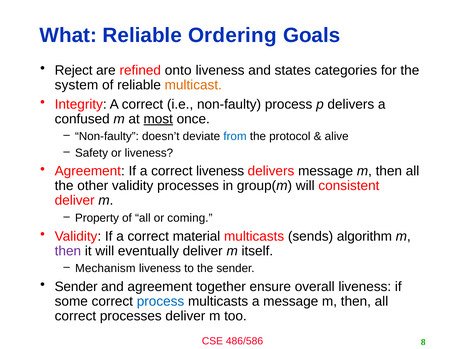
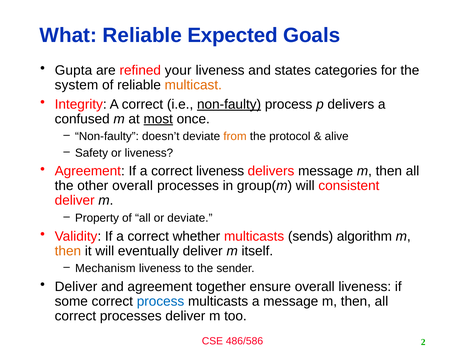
Ordering: Ordering -> Expected (233, 35)
Reject: Reject -> Gupta (73, 70)
onto: onto -> your (178, 70)
non-faulty underline: none -> present (229, 104)
from colour: blue -> orange (235, 136)
other validity: validity -> overall (133, 186)
or coming: coming -> deviate (190, 218)
material: material -> whether (196, 236)
then colour: purple -> orange (68, 251)
Sender: Sender -> Deliver (76, 286)
8: 8 -> 2 (423, 342)
